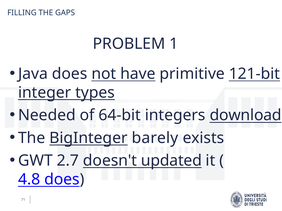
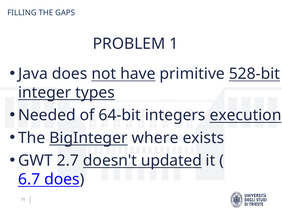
121-bit: 121-bit -> 528-bit (254, 74)
download: download -> execution (246, 115)
barely: barely -> where (155, 138)
4.8: 4.8 -> 6.7 (29, 180)
